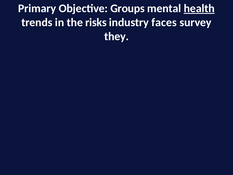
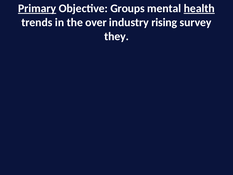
Primary underline: none -> present (37, 8)
risks: risks -> over (96, 22)
faces: faces -> rising (164, 22)
